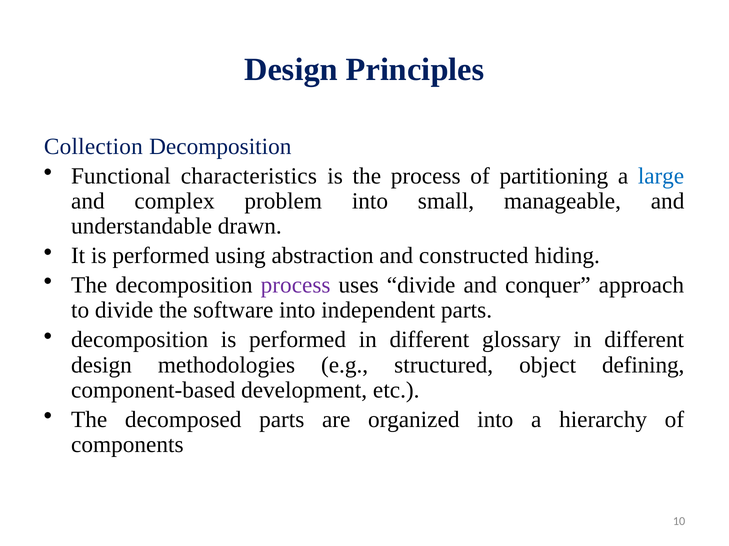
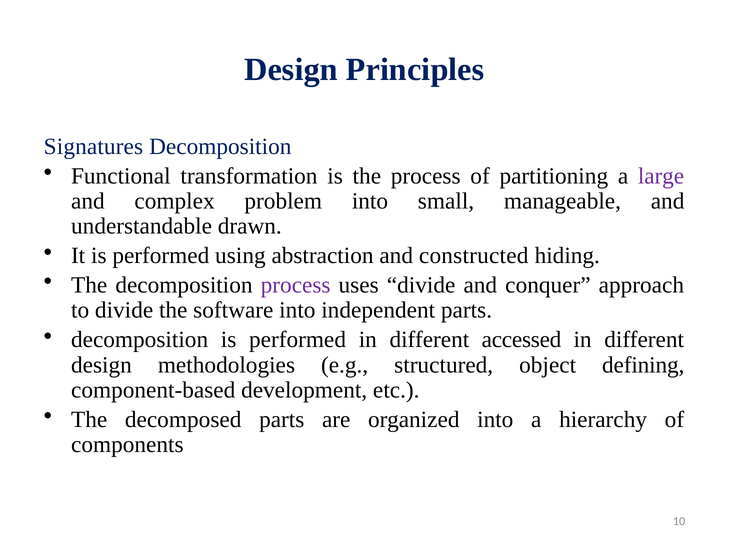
Collection: Collection -> Signatures (93, 147)
characteristics: characteristics -> transformation (249, 176)
large colour: blue -> purple (661, 176)
glossary: glossary -> accessed (522, 340)
